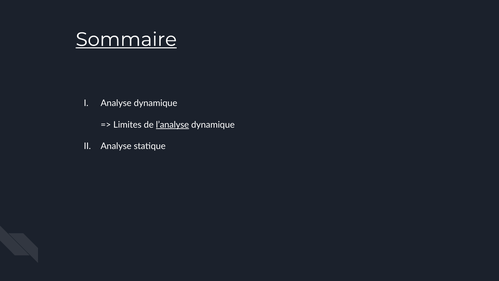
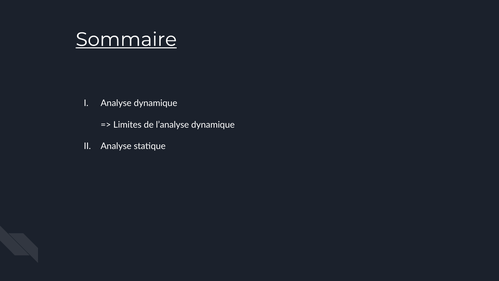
l’analyse underline: present -> none (172, 125)
